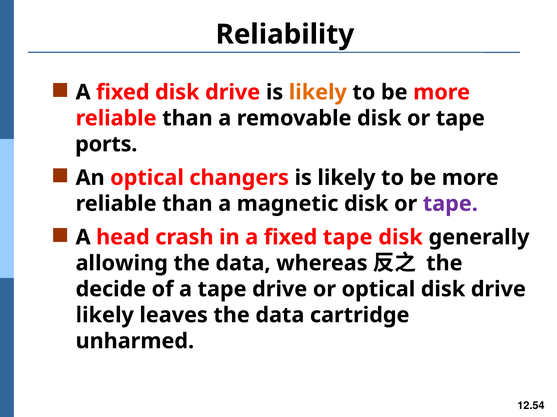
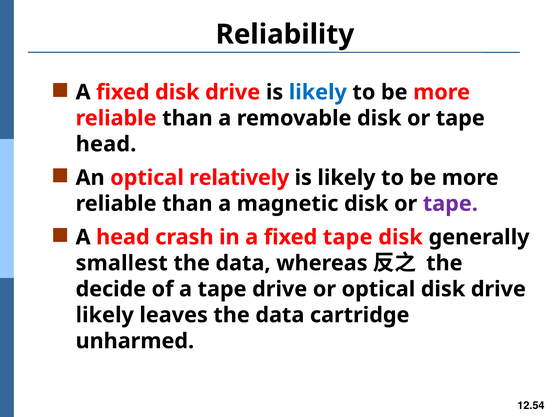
likely colour: orange -> blue (318, 92)
ports: ports -> head (106, 144)
changers: changers -> relatively (239, 178)
allowing: allowing -> smallest (122, 264)
